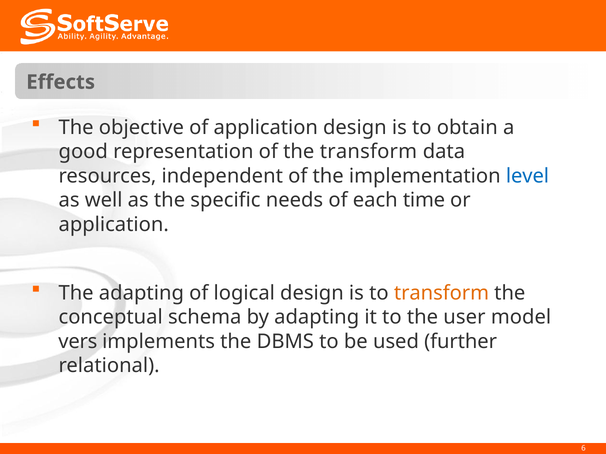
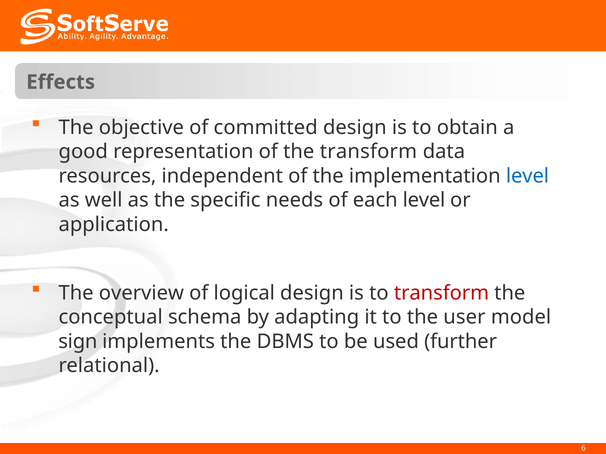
of application: application -> committed (266, 128)
each time: time -> level (424, 200)
The adapting: adapting -> overview (141, 293)
transform colour: orange -> red (441, 293)
vers: vers -> sign (78, 342)
